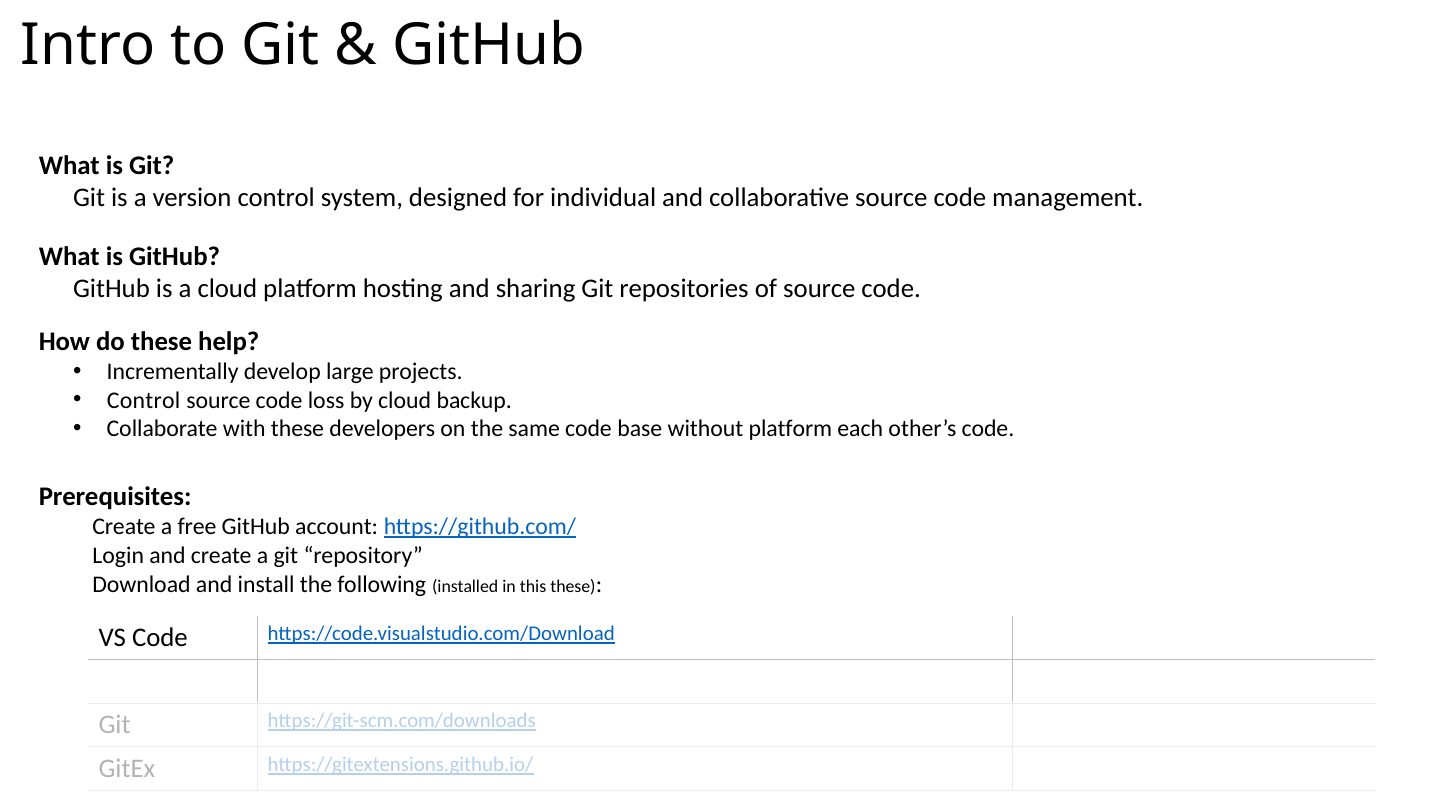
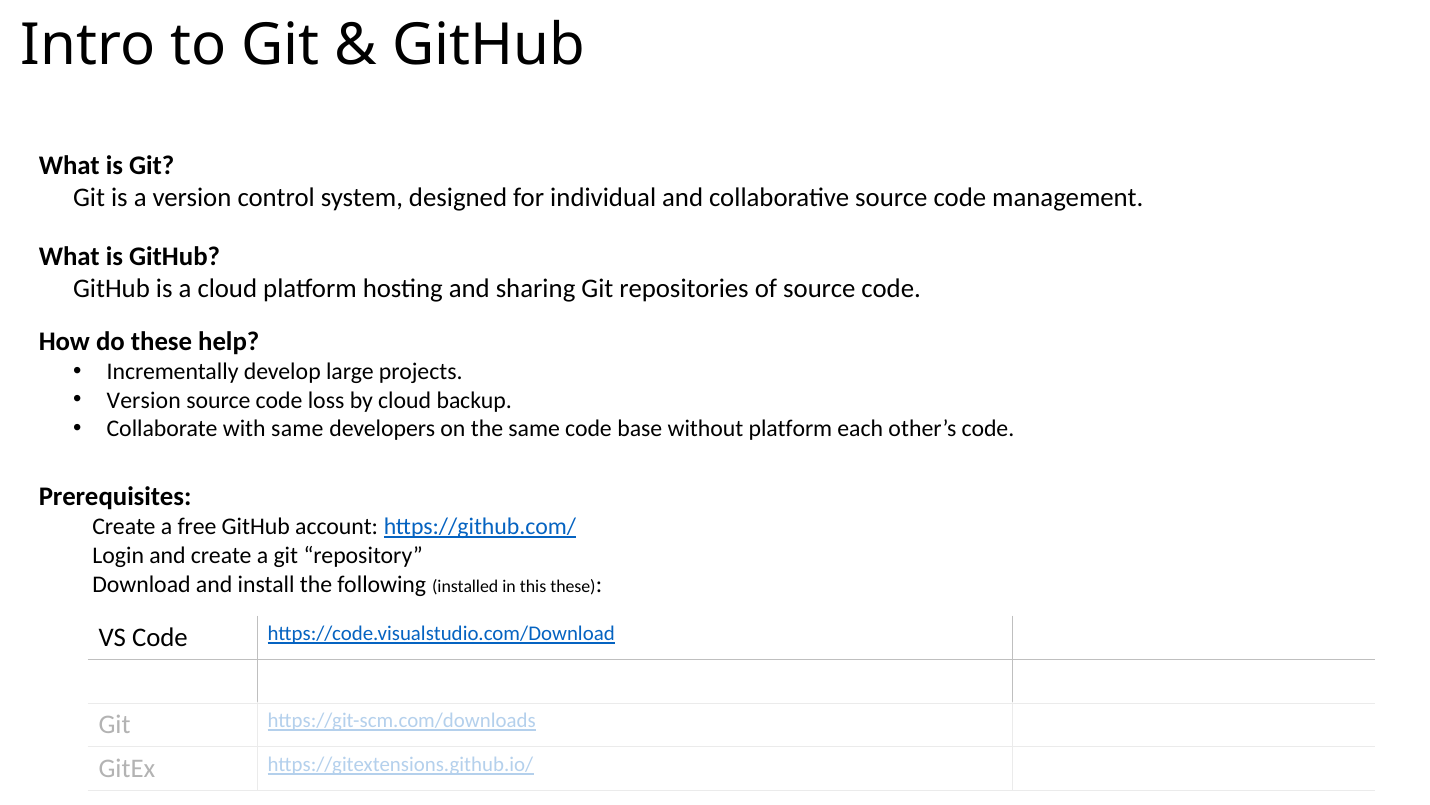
Control: Control -> Version (144, 400)
with these: these -> same (297, 429)
